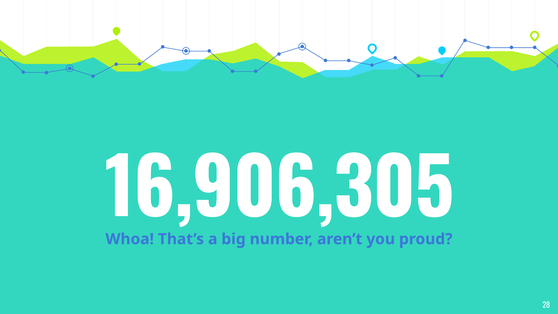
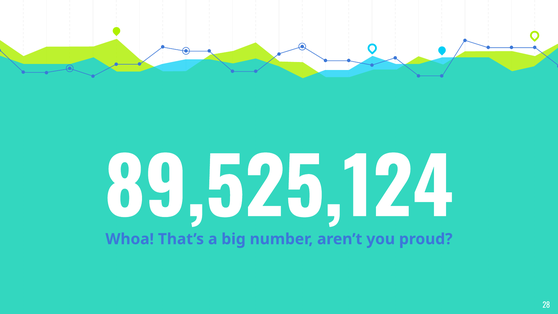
16,906,305: 16,906,305 -> 89,525,124 (279, 190)
